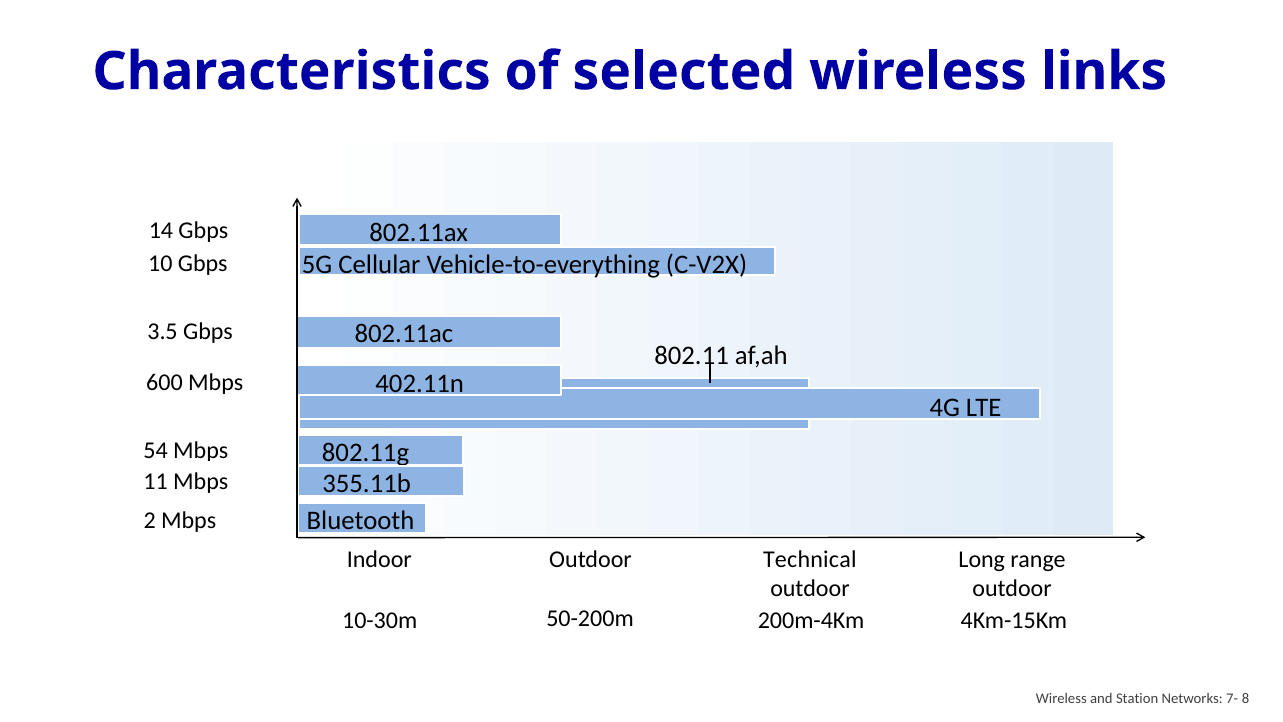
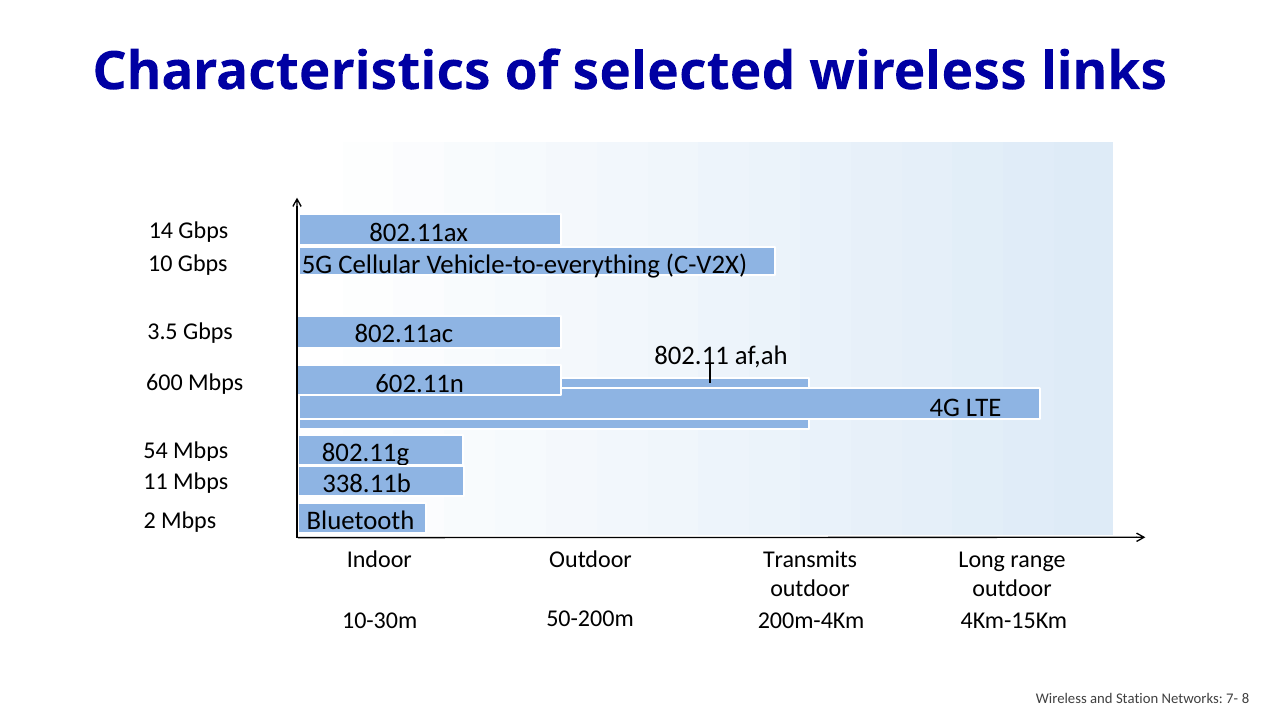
402.11n: 402.11n -> 602.11n (420, 384)
355.11b: 355.11b -> 338.11b (367, 483)
Technical: Technical -> Transmits (810, 559)
